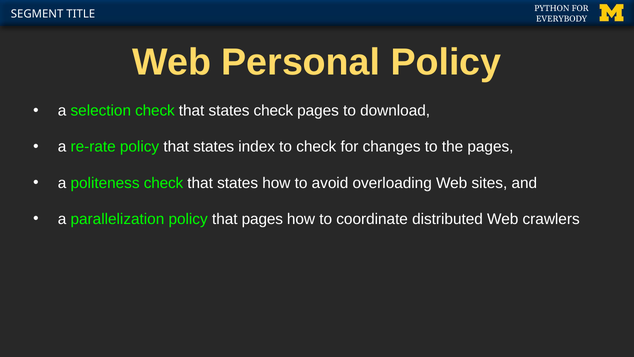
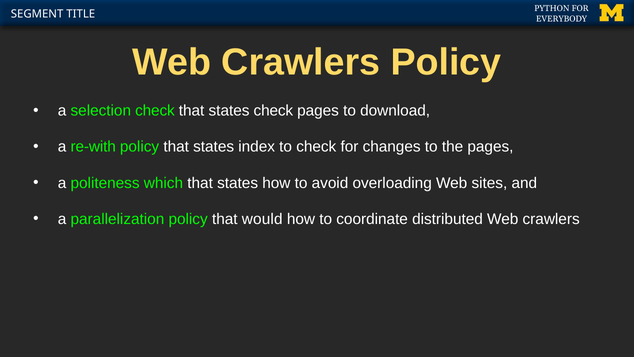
Personal: Personal -> Crawlers (301, 62)
re-rate: re-rate -> re-with (93, 147)
politeness check: check -> which (163, 183)
that pages: pages -> would (262, 219)
